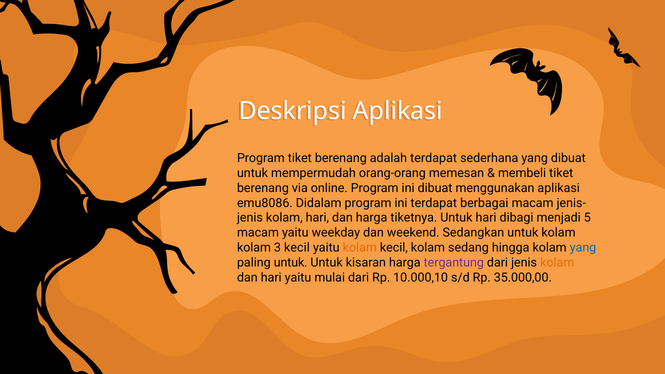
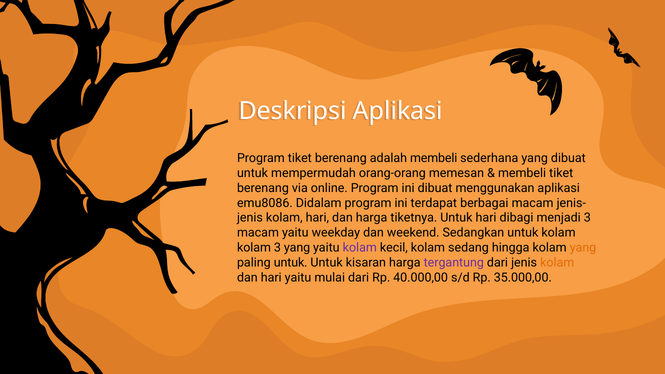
adalah terdapat: terdapat -> membeli (434, 158)
menjadi 5: 5 -> 3 (587, 218)
3 kecil: kecil -> yang (297, 248)
kolam colour: orange -> purple (360, 248)
yang colour: blue -> orange (583, 248)
10.000,10: 10.000,10 -> 40.000,00 (421, 278)
